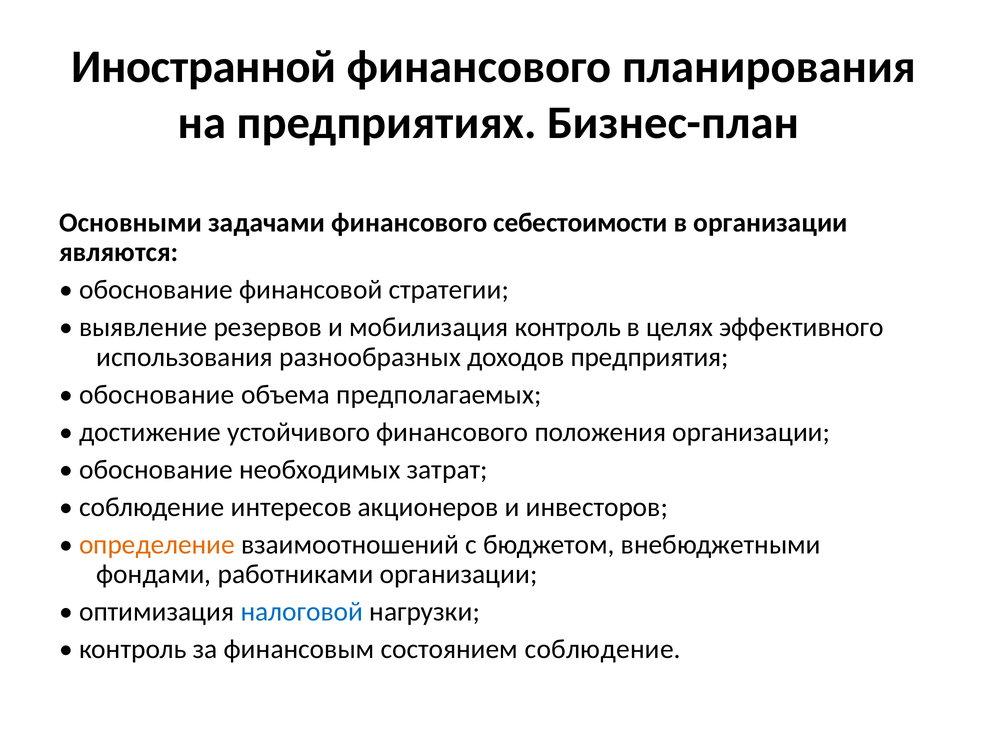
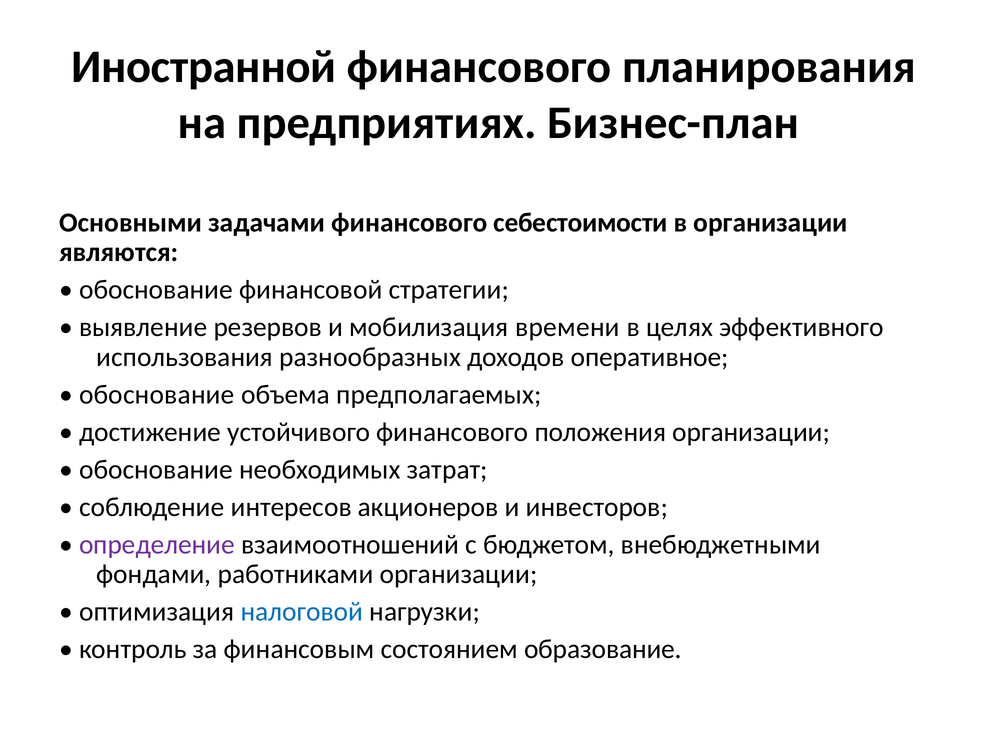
мобилизация контроль: контроль -> времени (567, 327)
предприятия: предприятия -> оперативное (650, 357)
определение colour: orange -> purple (157, 545)
состоянием соблюдение: соблюдение -> образование (603, 649)
